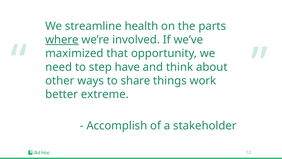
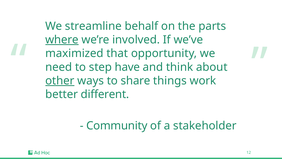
health: health -> behalf (141, 26)
other underline: none -> present (60, 81)
extreme: extreme -> different (105, 94)
Accomplish: Accomplish -> Community (117, 126)
